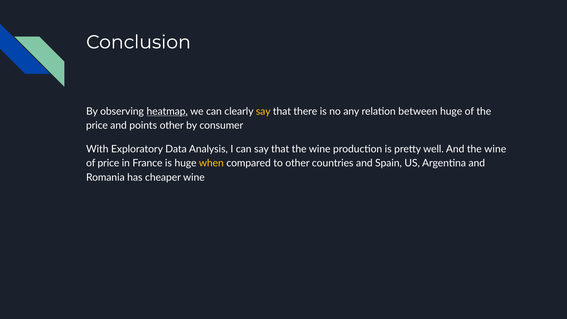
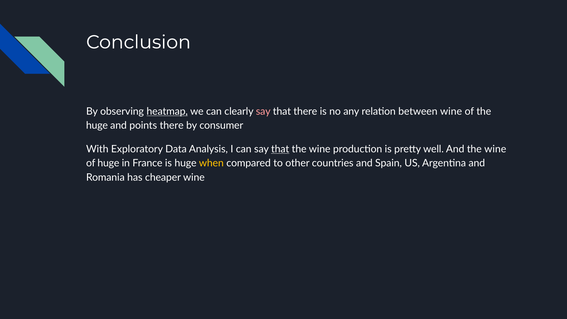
say colour: yellow -> pink (263, 111)
between huge: huge -> wine (451, 111)
price: price -> huge (97, 126)
points other: other -> there (172, 126)
that underline: none -> present (280, 149)
of price: price -> huge (108, 163)
